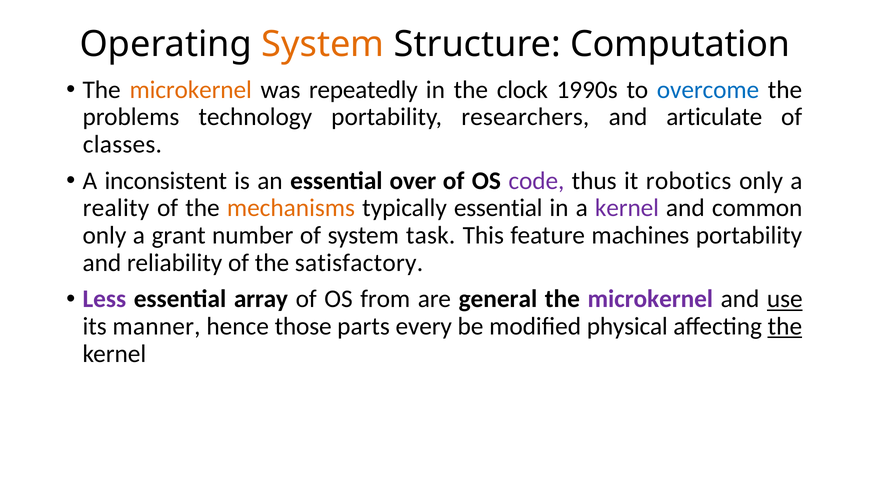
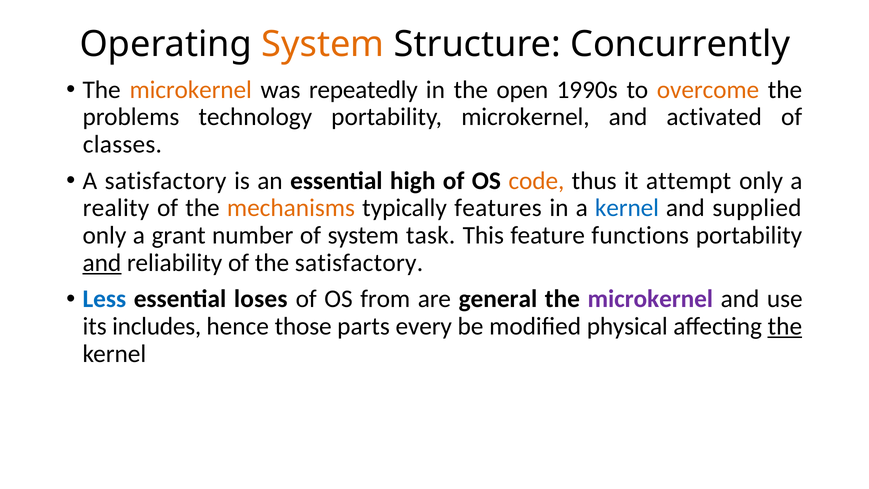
Computation: Computation -> Concurrently (680, 44)
clock: clock -> open (522, 90)
overcome colour: blue -> orange (708, 90)
portability researchers: researchers -> microkernel (525, 117)
articulate: articulate -> activated (714, 117)
A inconsistent: inconsistent -> satisfactory (166, 181)
over: over -> high (413, 181)
code colour: purple -> orange (536, 181)
robotics: robotics -> attempt (689, 181)
typically essential: essential -> features (498, 208)
kernel colour: purple -> blue (627, 208)
common: common -> supplied (757, 208)
machines: machines -> functions (640, 235)
and underline: none -> present (102, 263)
Less colour: purple -> blue (104, 299)
array: array -> loses (261, 299)
use underline: present -> none (785, 299)
manner: manner -> includes (157, 326)
